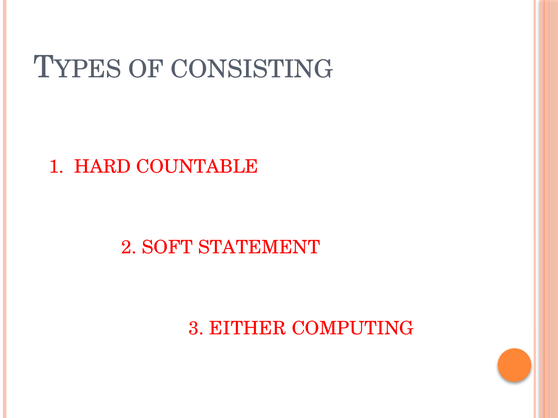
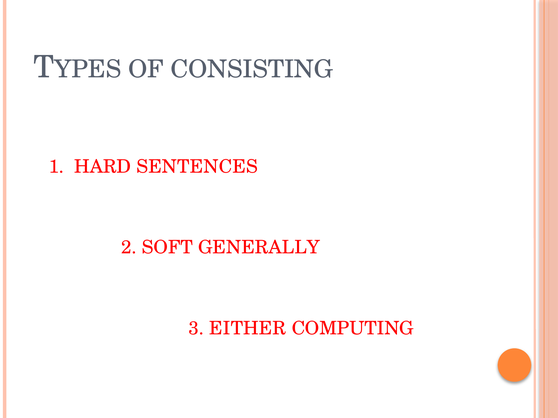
COUNTABLE: COUNTABLE -> SENTENCES (197, 167)
STATEMENT: STATEMENT -> GENERALLY (259, 248)
